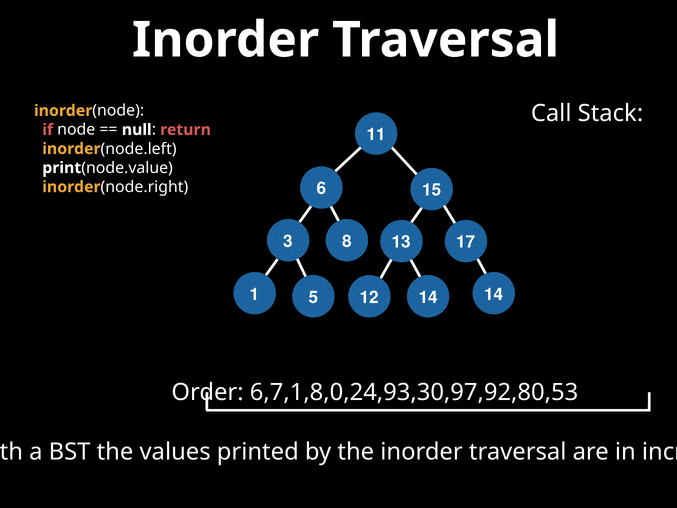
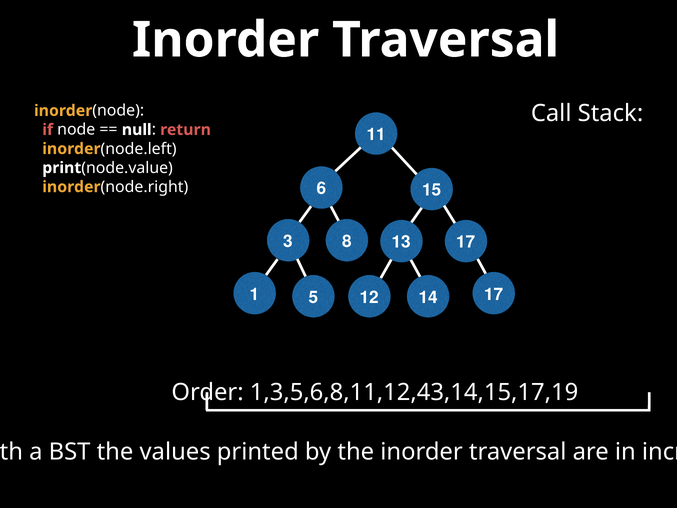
14: 14 -> 17 (494, 294)
6,7,1,8,0,24,93,30,97,92,80,53: 6,7,1,8,0,24,93,30,97,92,80,53 -> 1,3,5,6,8,11,12,43,14,15,17,19 (414, 392)
